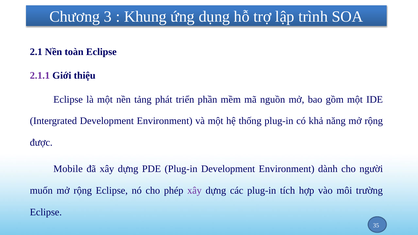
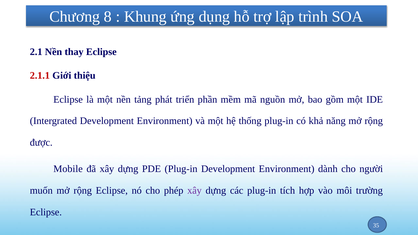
3: 3 -> 8 (108, 17)
toàn: toàn -> thay (74, 52)
2.1.1 colour: purple -> red (40, 75)
